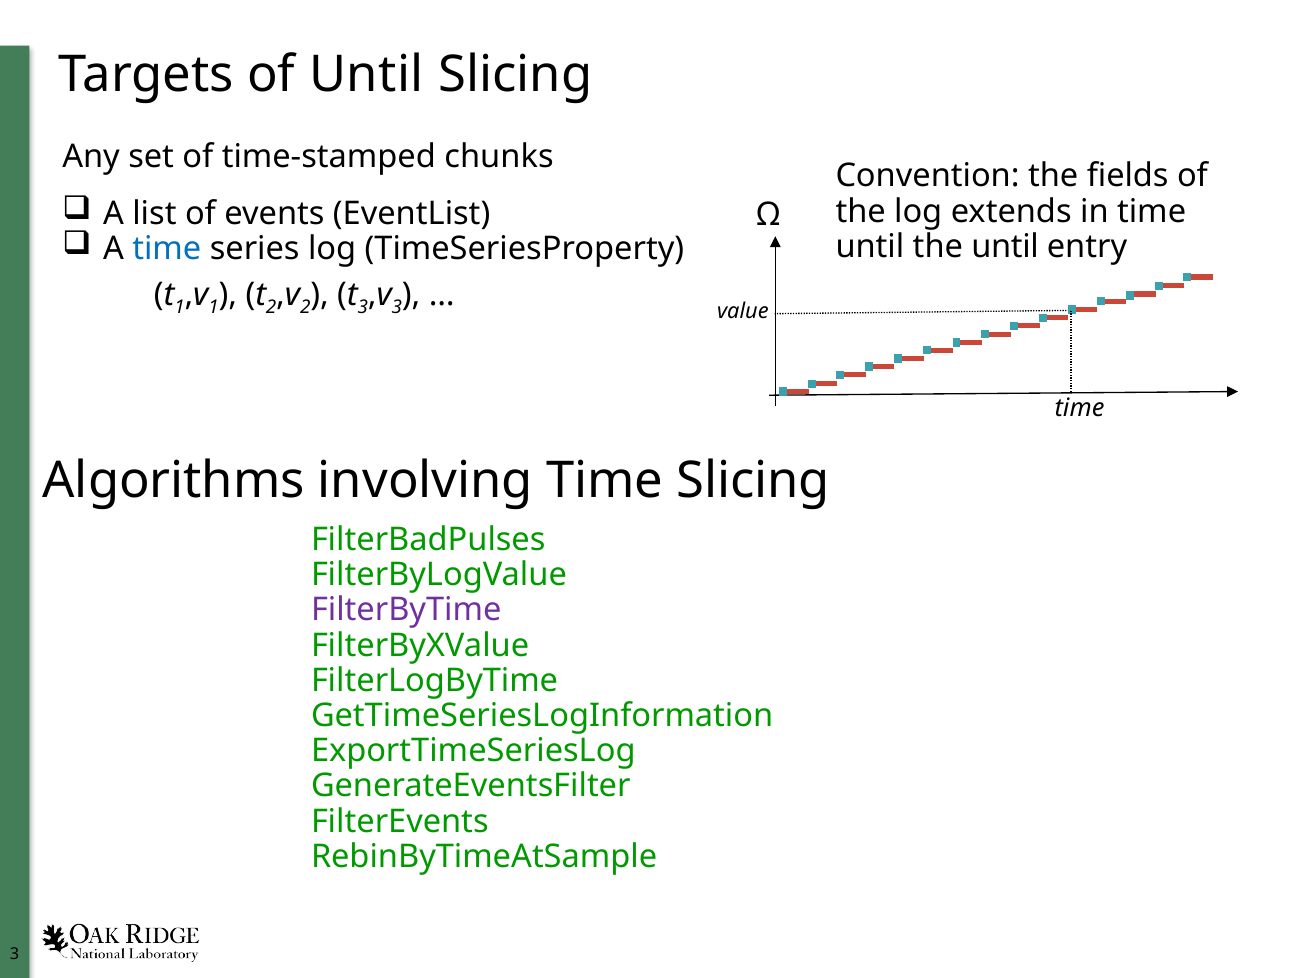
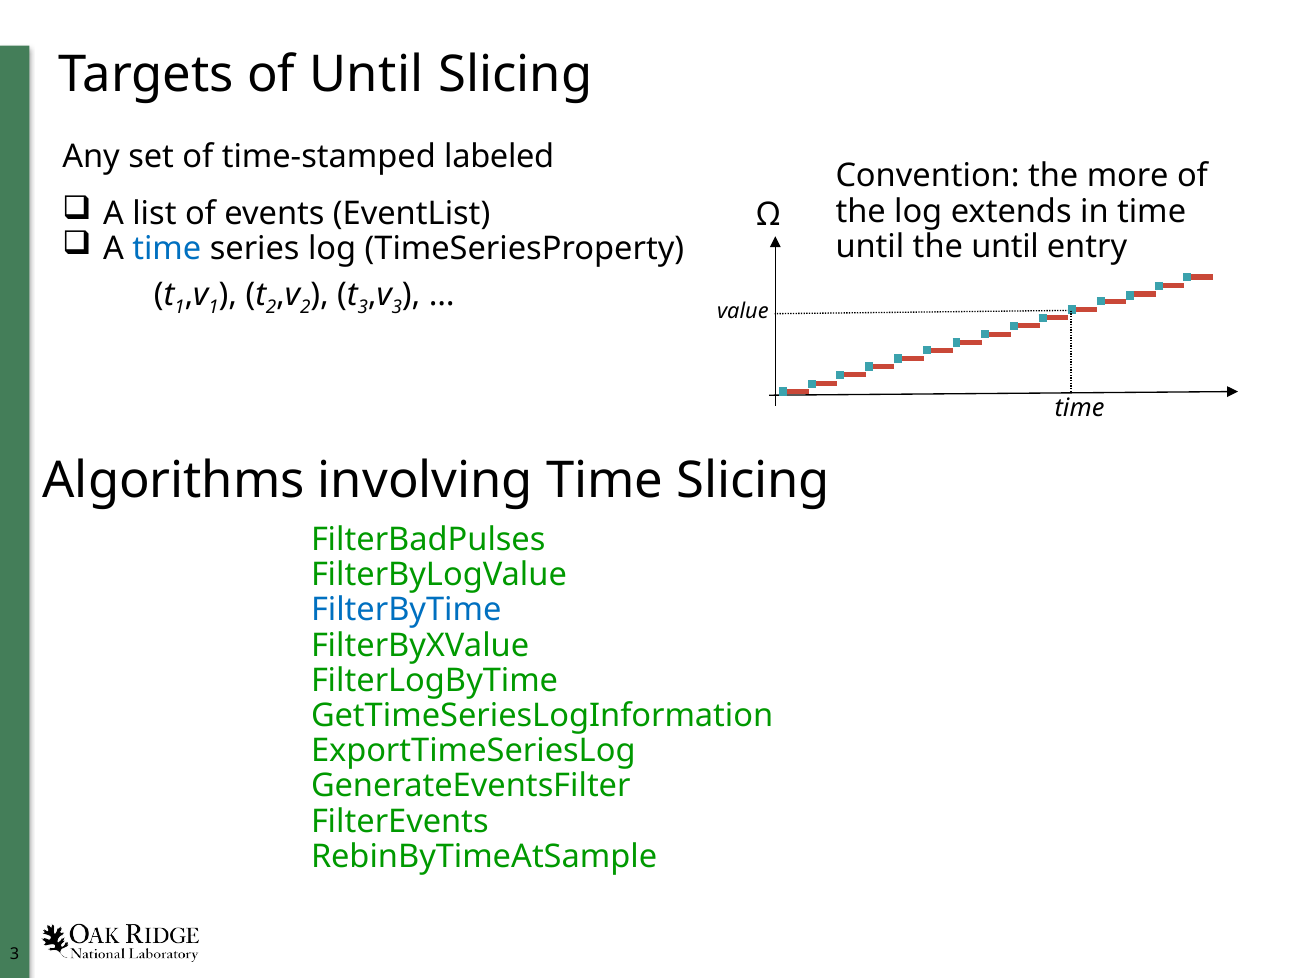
chunks: chunks -> labeled (499, 157)
fields: fields -> more (1128, 176)
FilterByTime colour: purple -> blue (406, 610)
